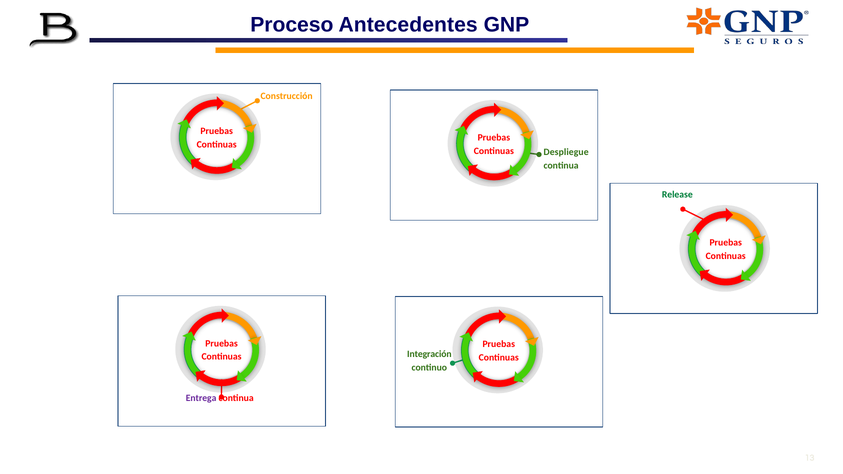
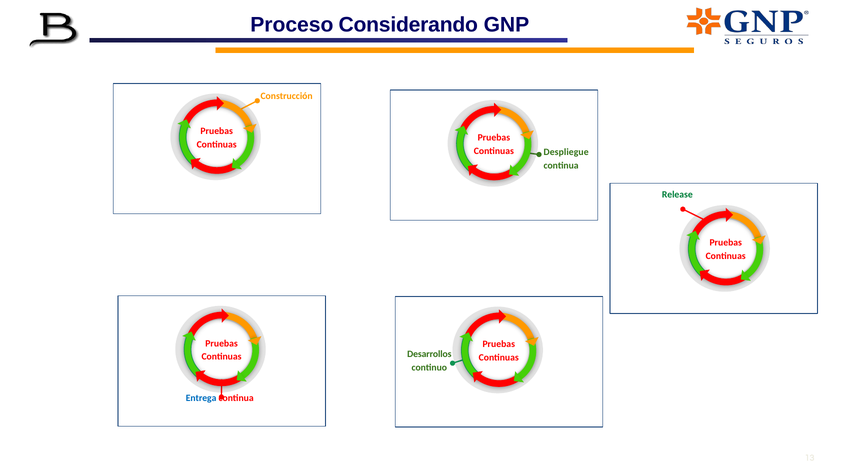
Antecedentes: Antecedentes -> Considerando (408, 25)
Integración: Integración -> Desarrollos (429, 354)
Entrega colour: purple -> blue (201, 398)
